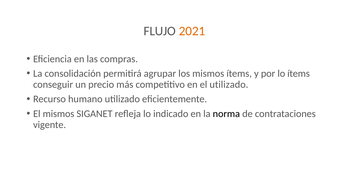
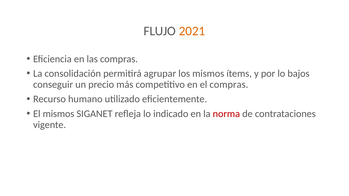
lo ítems: ítems -> bajos (298, 74)
el utilizado: utilizado -> compras (229, 85)
norma colour: black -> red (226, 114)
